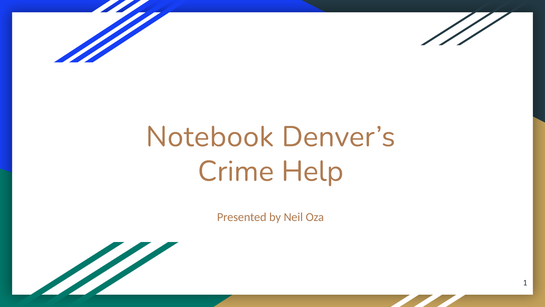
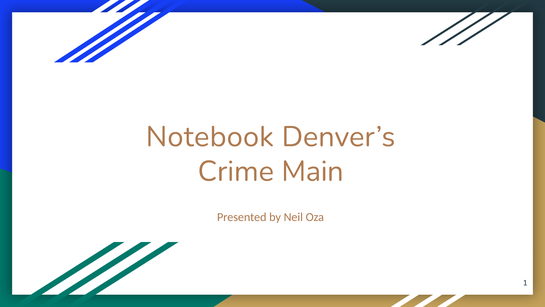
Help: Help -> Main (312, 171)
